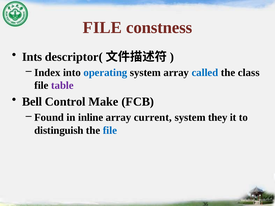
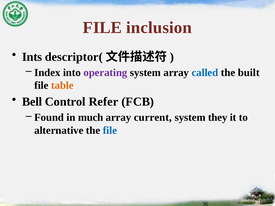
constness: constness -> inclusion (159, 28)
operating colour: blue -> purple (105, 73)
class: class -> built (249, 73)
table colour: purple -> orange (62, 86)
Make: Make -> Refer (103, 102)
inline: inline -> much (91, 118)
distinguish: distinguish -> alternative (59, 130)
